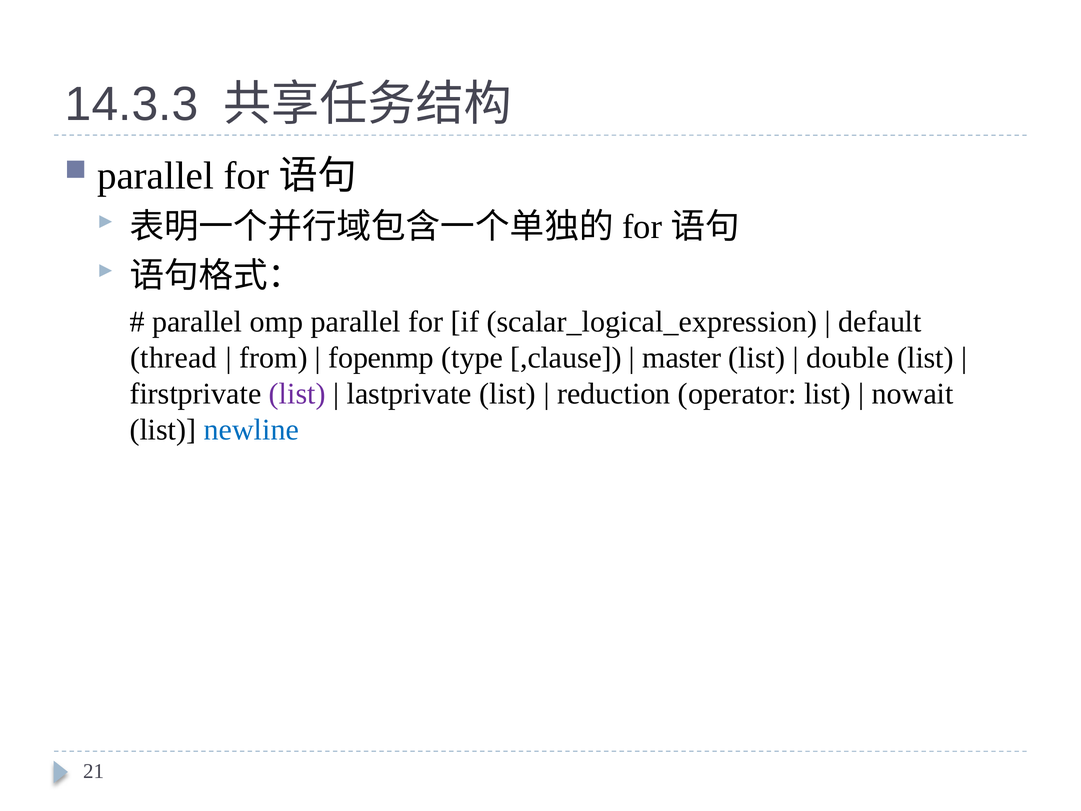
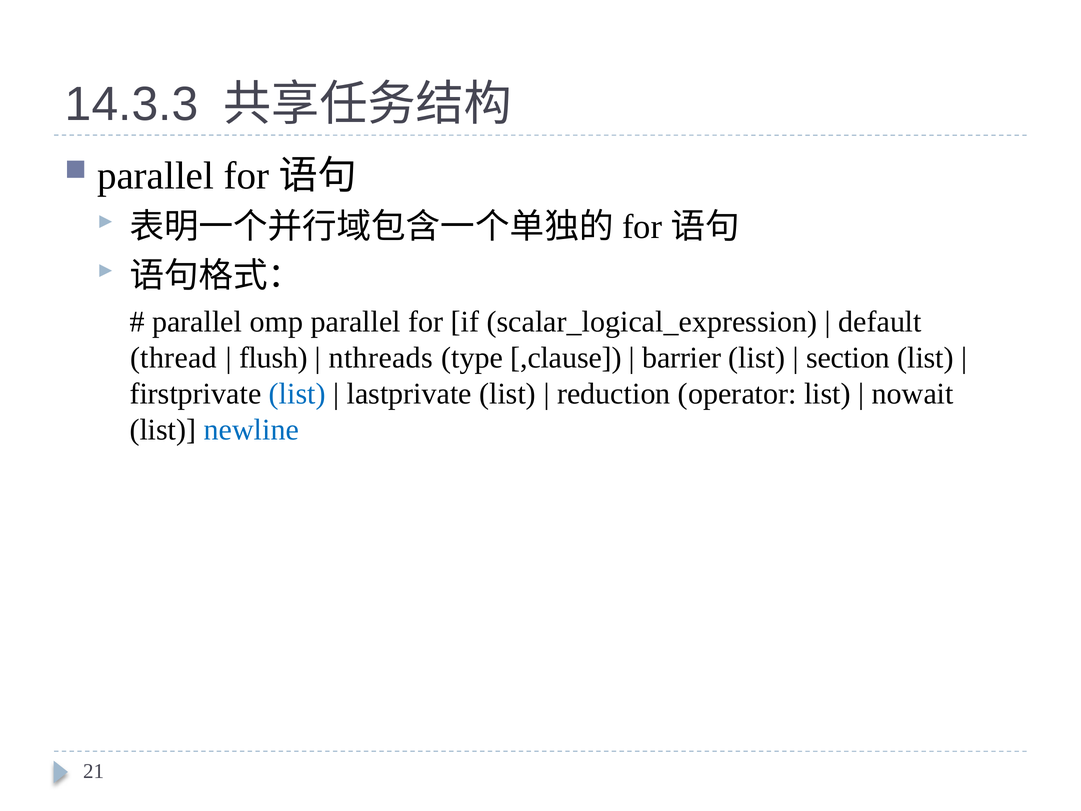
from: from -> flush (273, 358)
fopenmp: fopenmp -> nthreads (381, 358)
master: master -> barrier (682, 358)
double: double -> section (848, 358)
list colour: purple -> blue (297, 394)
